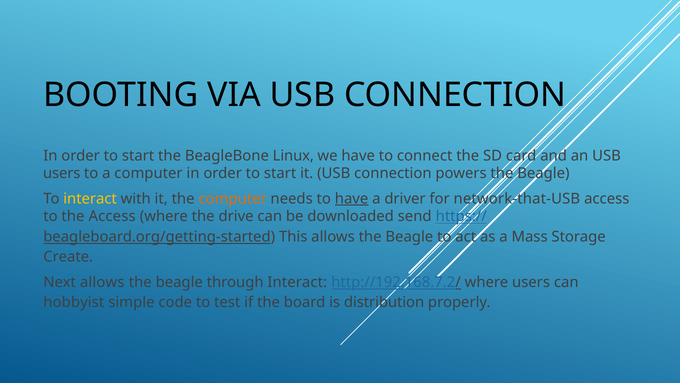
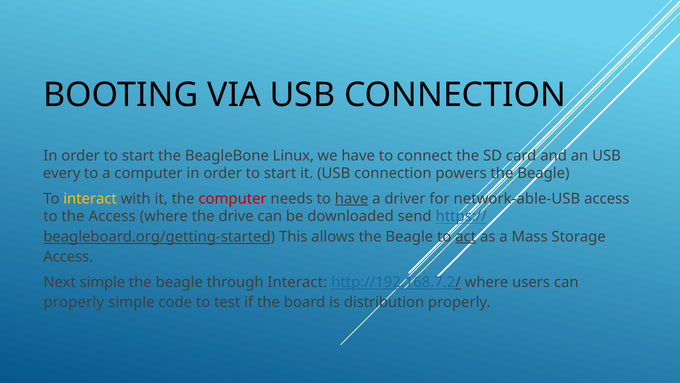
users: users -> every (62, 173)
computer colour: orange -> red (233, 198)
network-that-USB: network-that-USB -> network-able-USB (517, 198)
act underline: none -> present (466, 236)
Create: Create -> Access (68, 257)
Next allows: allows -> simple (102, 282)
hobbyist: hobbyist -> properly (74, 302)
